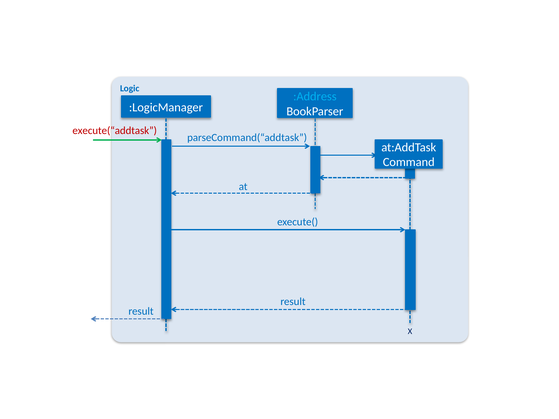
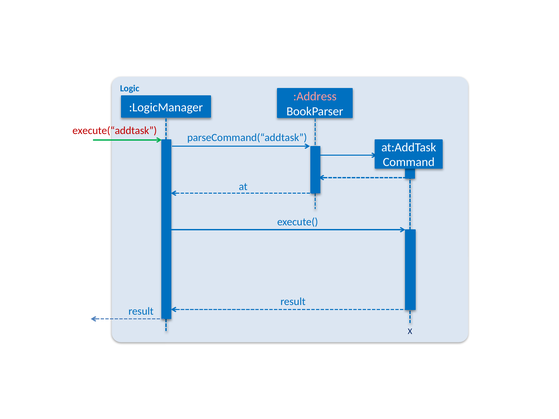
:Address colour: light blue -> pink (315, 96)
